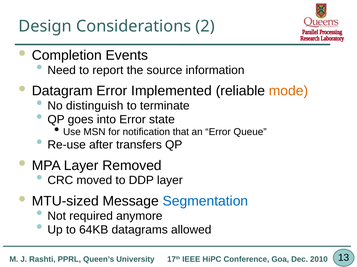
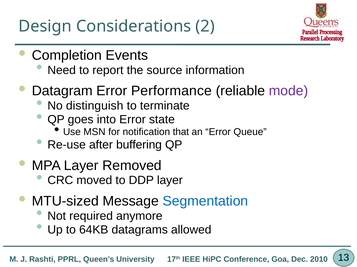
Implemented: Implemented -> Performance (171, 91)
mode colour: orange -> purple (289, 91)
transfers: transfers -> buffering (139, 145)
